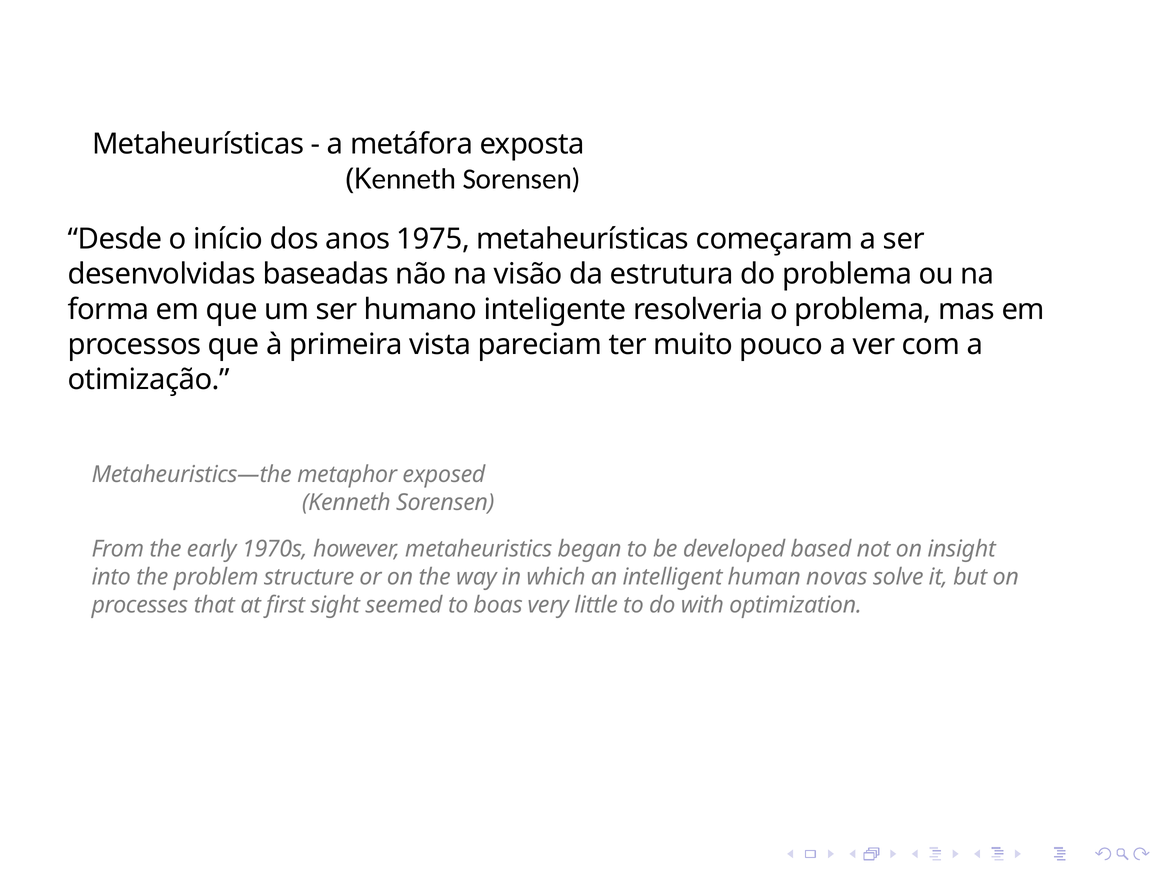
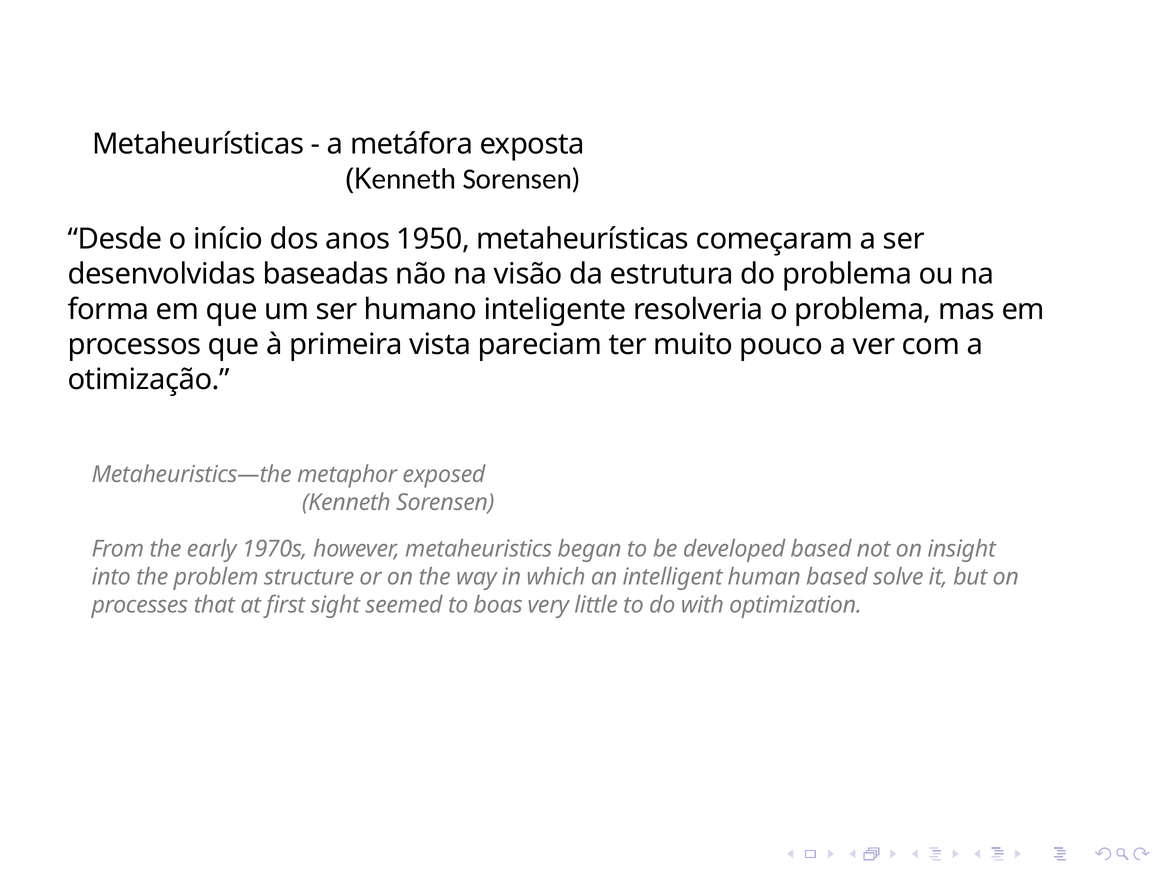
1975: 1975 -> 1950 (433, 239)
human novas: novas -> based (837, 577)
